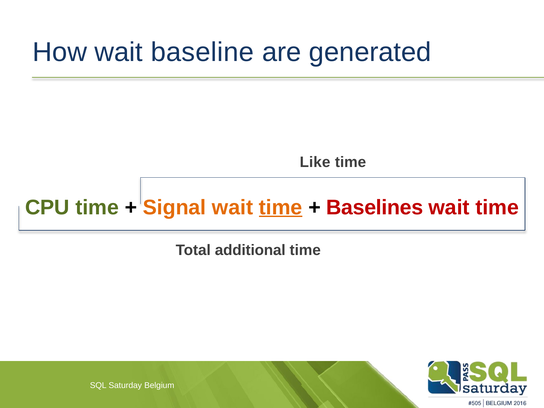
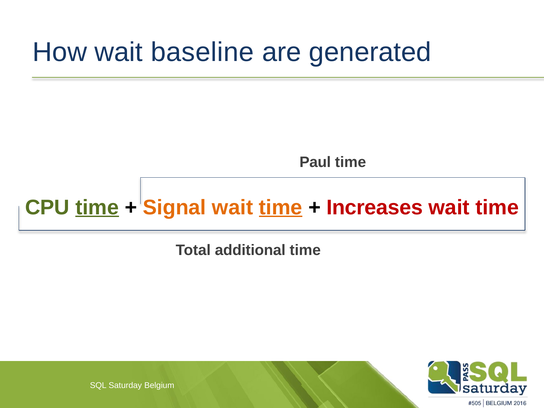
Like: Like -> Paul (315, 162)
time underline: none -> present (97, 207)
Baselines: Baselines -> Increases (375, 207)
